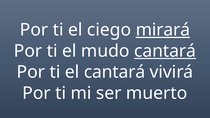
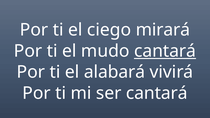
mirará underline: present -> none (163, 30)
el cantará: cantará -> alabará (114, 72)
ser muerto: muerto -> cantará (157, 93)
